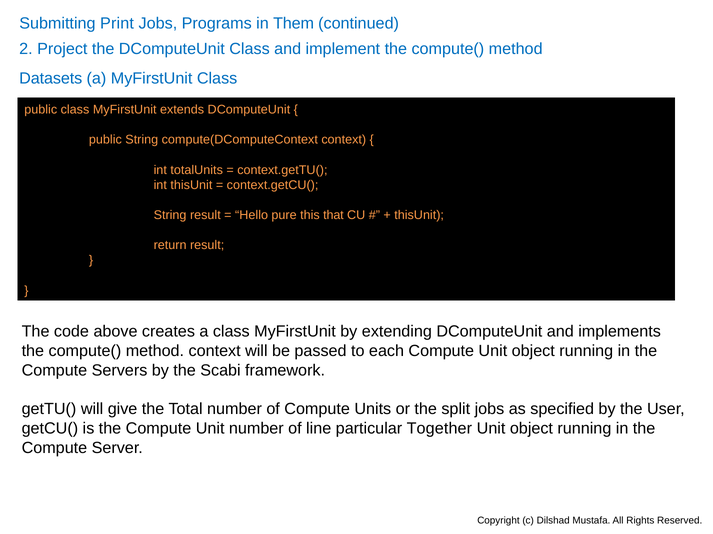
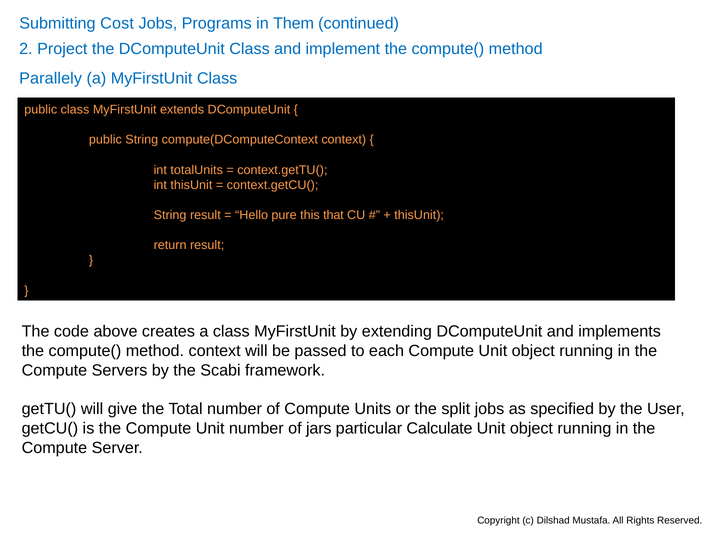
Print: Print -> Cost (117, 24)
Datasets: Datasets -> Parallely (51, 78)
line: line -> jars (319, 429)
Together: Together -> Calculate (439, 429)
